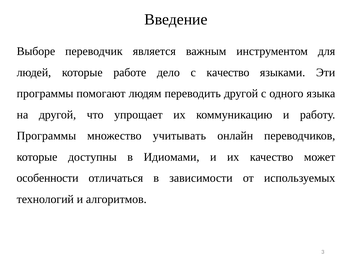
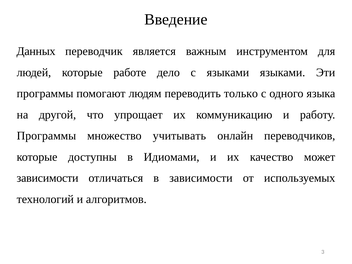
Выборе: Выборе -> Данных (36, 51)
с качество: качество -> языками (228, 72)
переводить другой: другой -> только (241, 94)
особенности: особенности -> зависимости (48, 178)
